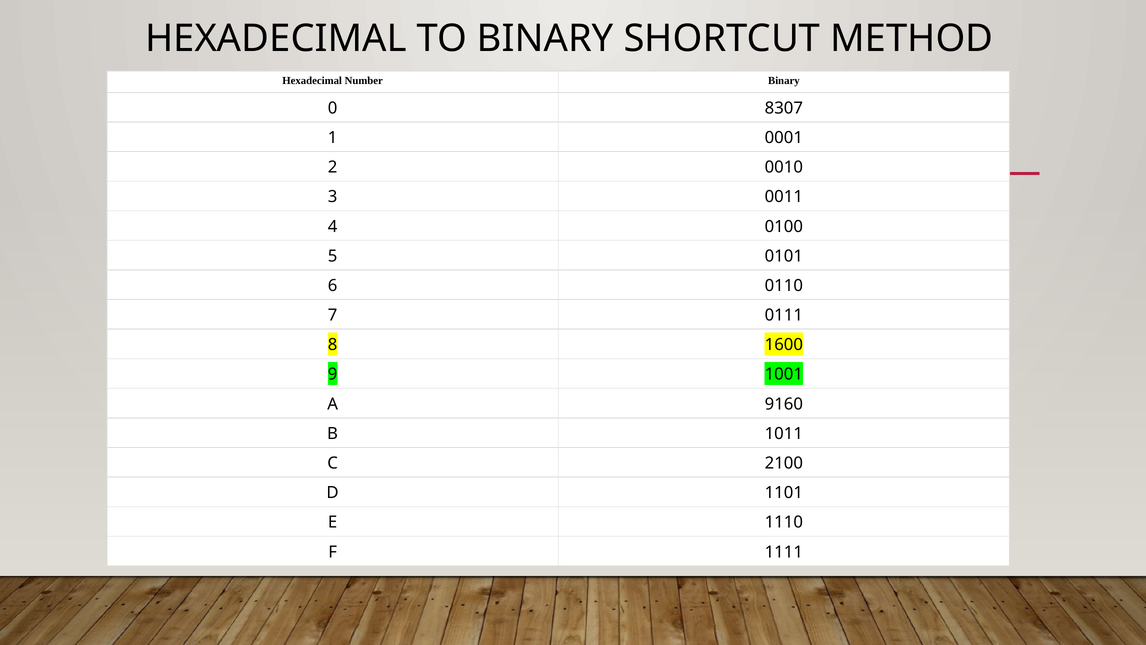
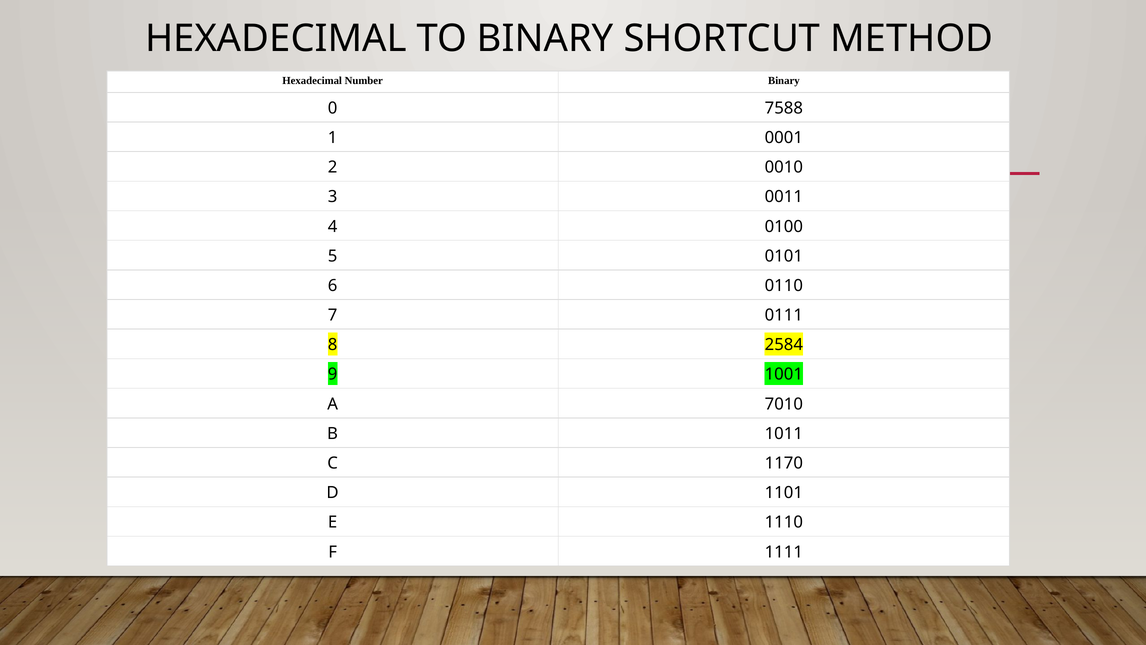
8307: 8307 -> 7588 (784, 108)
1600: 1600 -> 2584 (784, 345)
9160: 9160 -> 7010 (784, 404)
2100: 2100 -> 1170 (784, 463)
